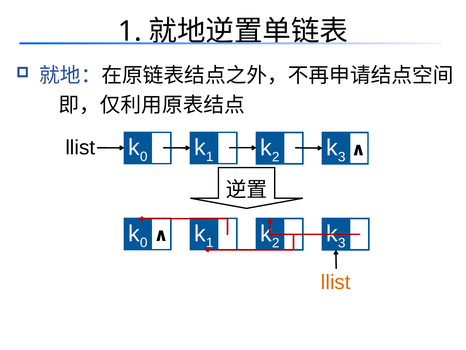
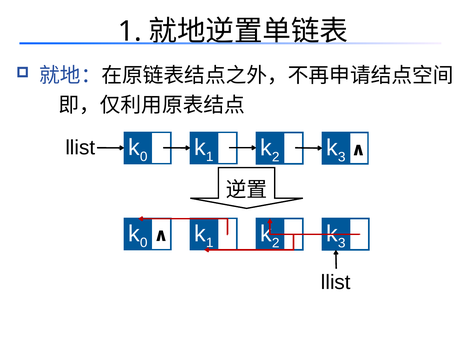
llist colour: orange -> black (336, 282)
